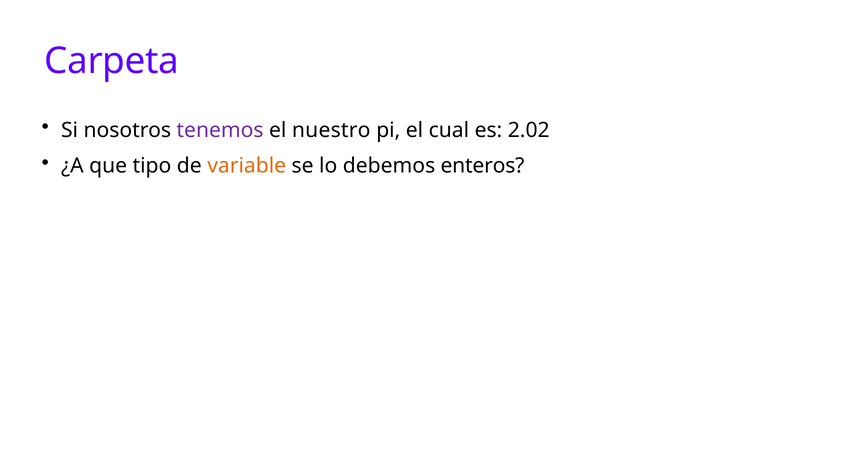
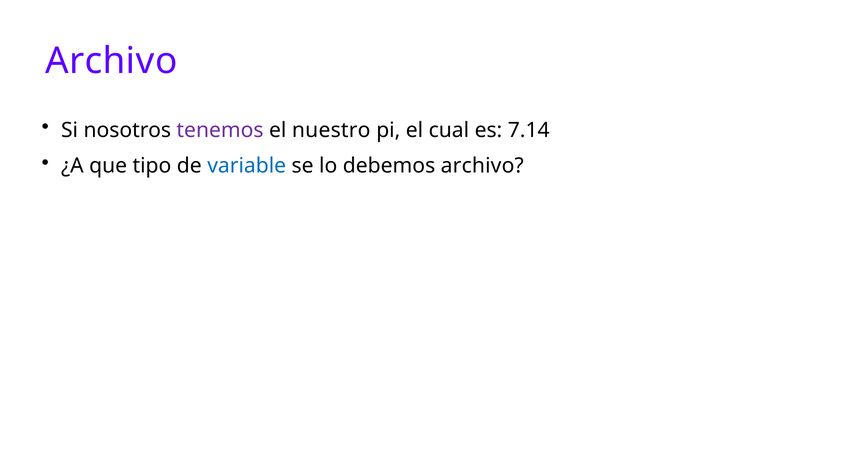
Carpeta: Carpeta -> Archivo (111, 61)
2.02: 2.02 -> 7.14 (529, 130)
variable colour: orange -> blue (247, 166)
debemos enteros: enteros -> archivo (482, 166)
